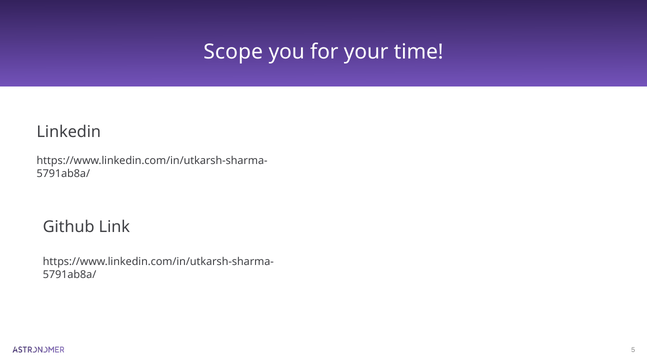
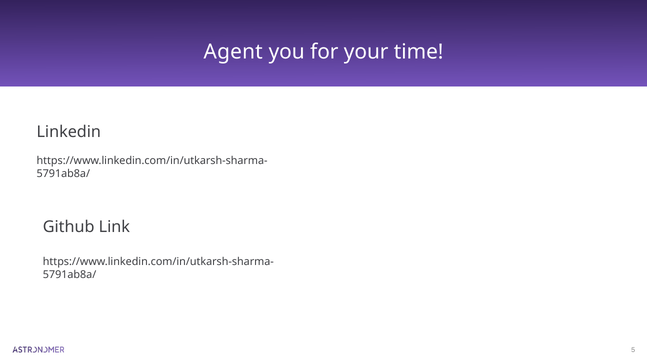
Scope: Scope -> Agent (233, 52)
